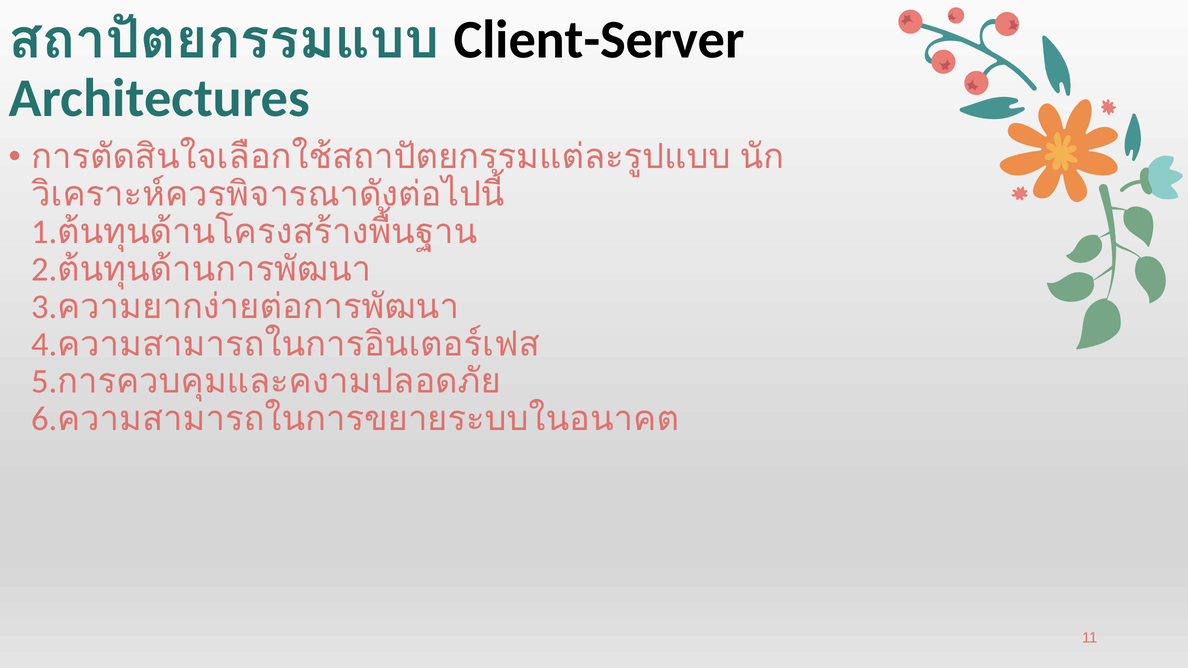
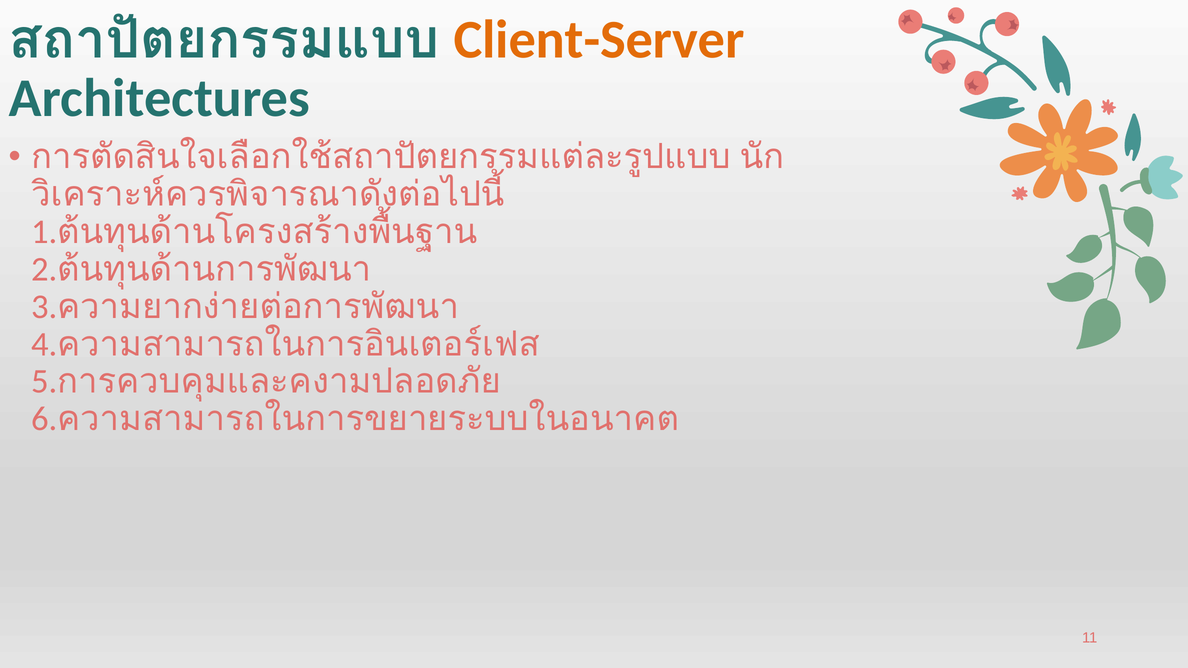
Client-Server colour: black -> orange (599, 40)
